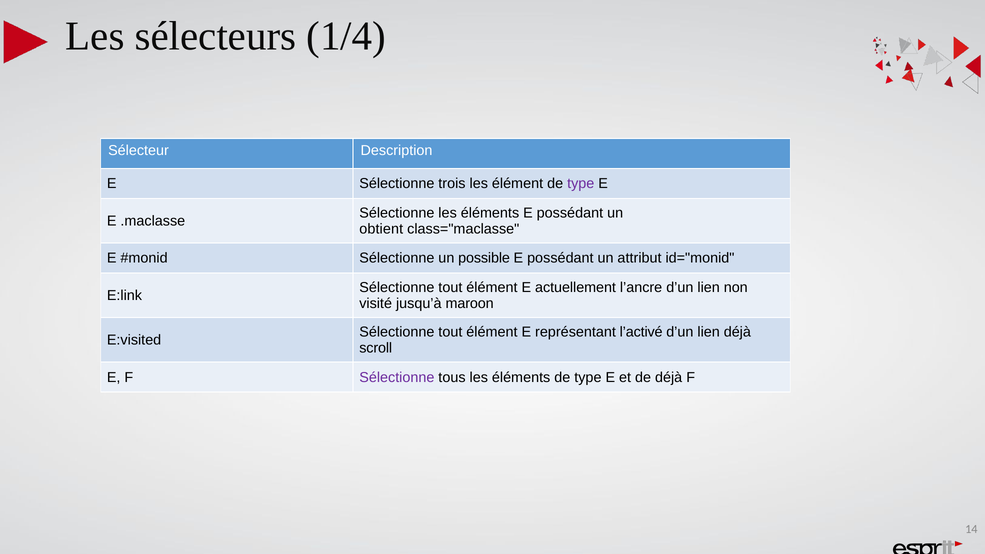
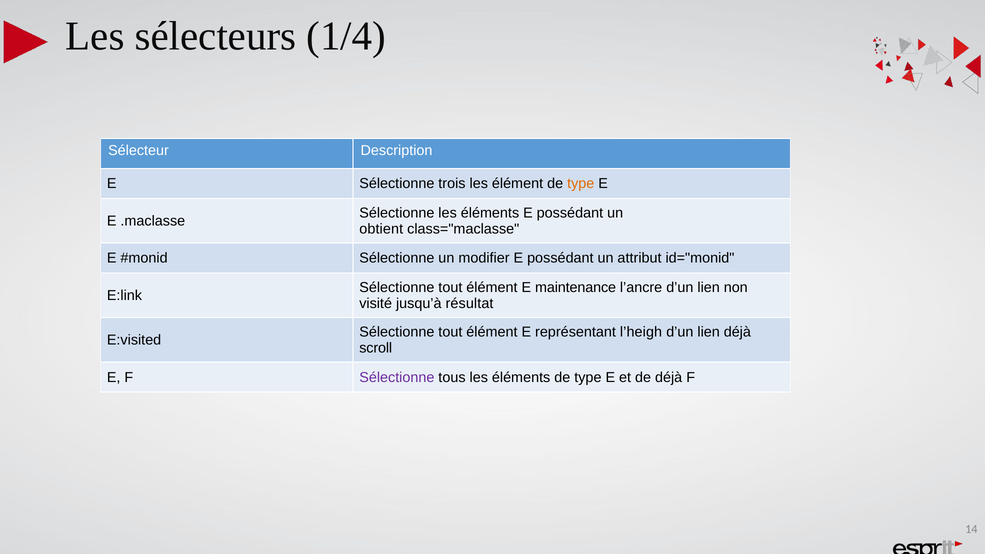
type colour: purple -> orange (581, 184)
possible: possible -> modifier (484, 258)
actuellement: actuellement -> maintenance (576, 287)
maroon: maroon -> résultat (470, 304)
l’activé: l’activé -> l’heigh (641, 332)
